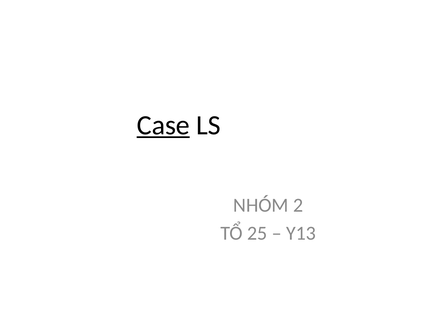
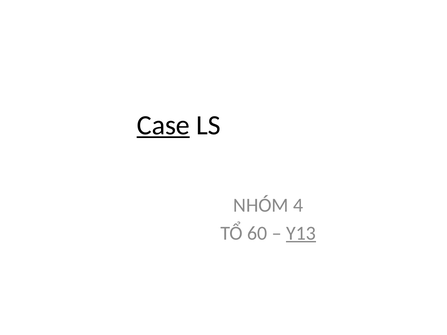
2: 2 -> 4 (298, 206)
25: 25 -> 60 (257, 233)
Y13 underline: none -> present (301, 233)
